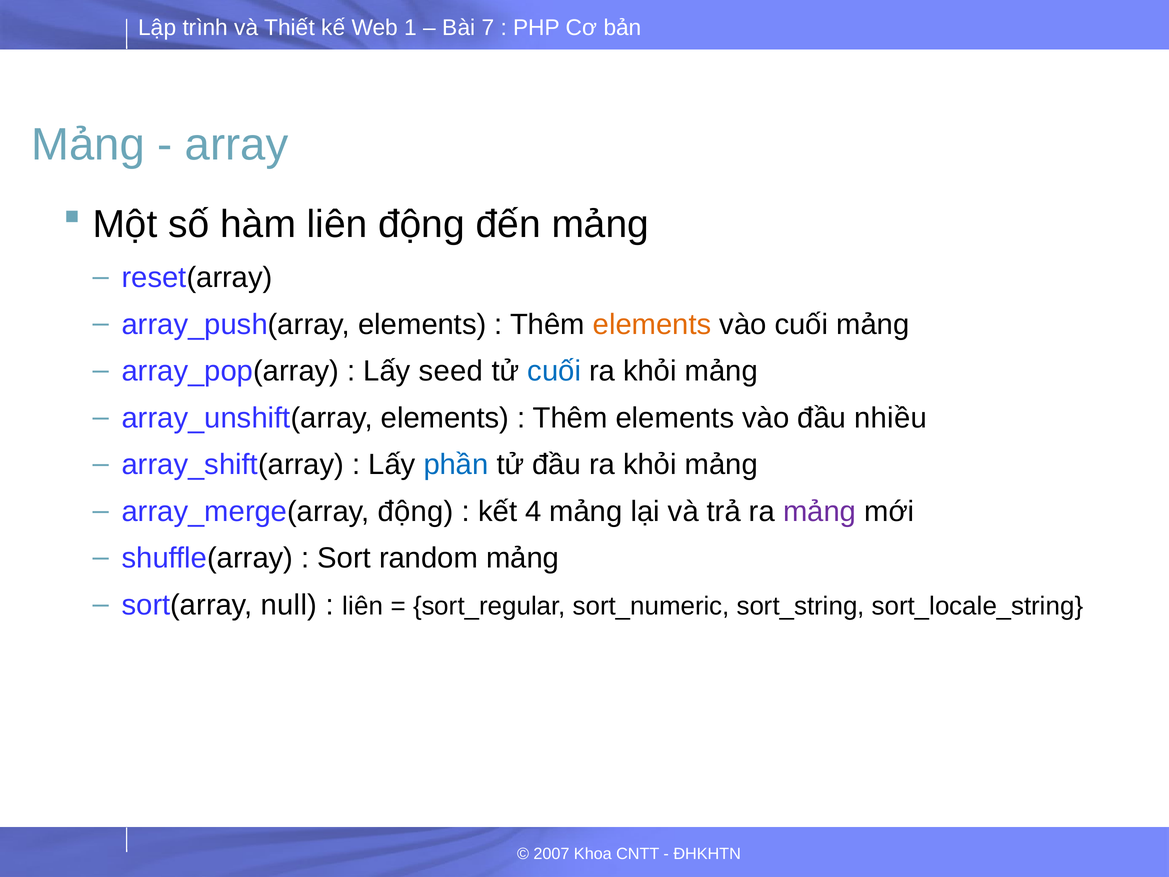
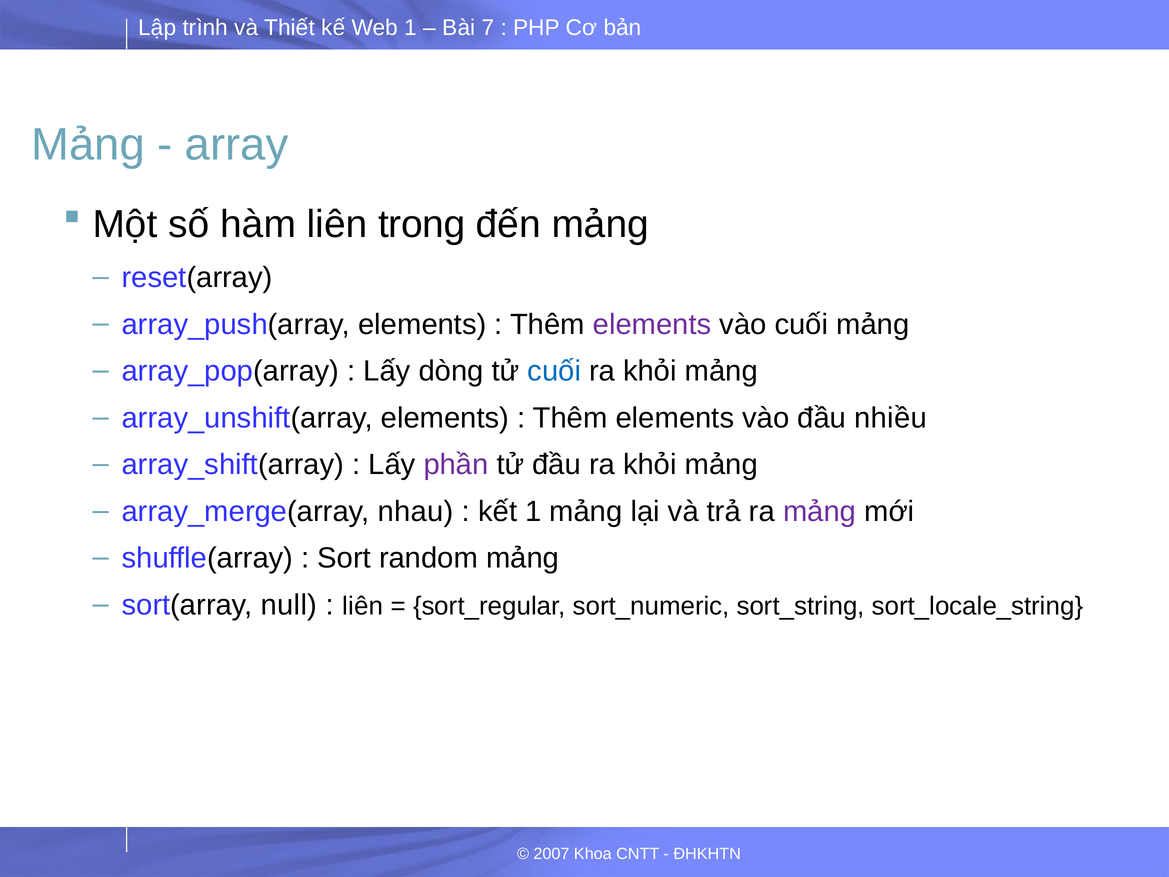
liên động: động -> trong (422, 224)
elements colour: orange -> purple (652, 324)
seed: seed -> dòng (451, 371)
phần colour: blue -> purple (456, 465)
array_merge(array động: động -> nhau (416, 511)
kết 4: 4 -> 1 (533, 511)
